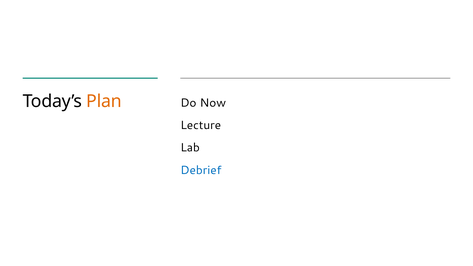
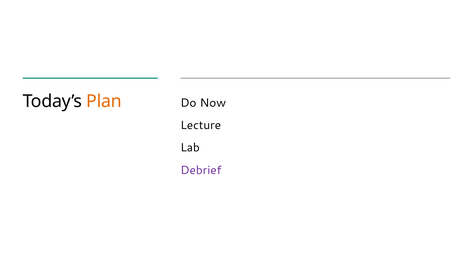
Debrief colour: blue -> purple (201, 170)
